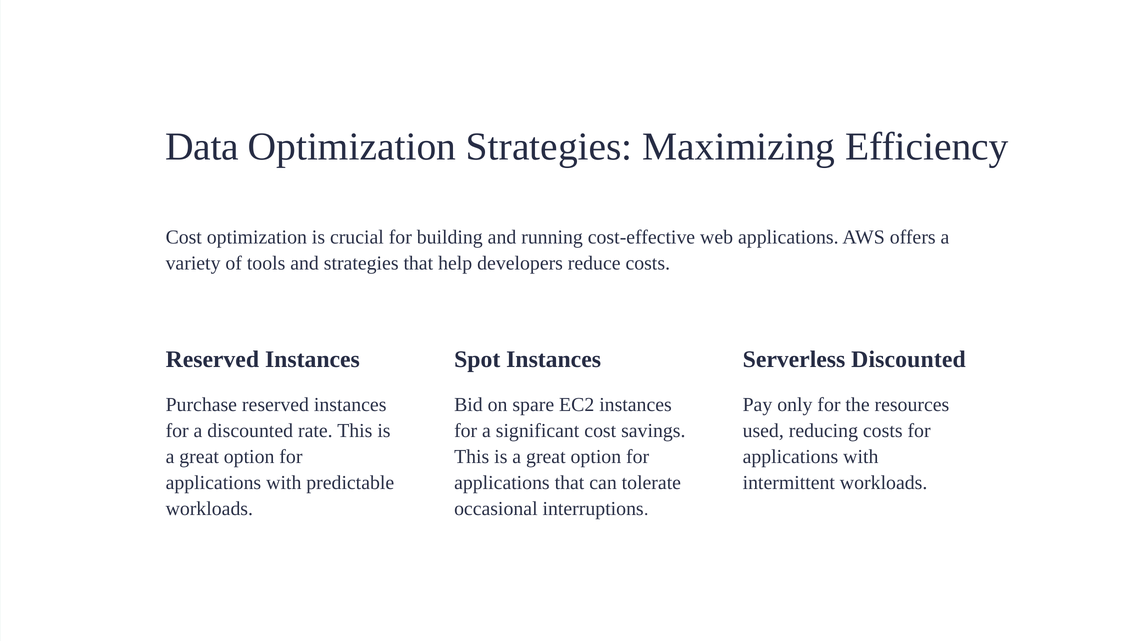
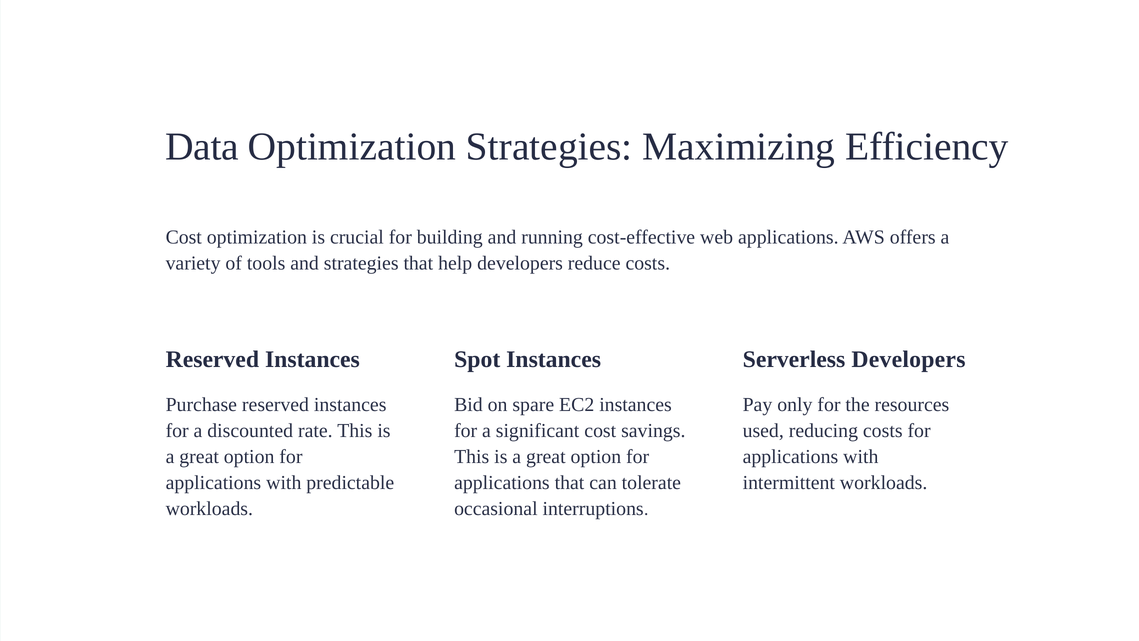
Serverless Discounted: Discounted -> Developers (908, 359)
